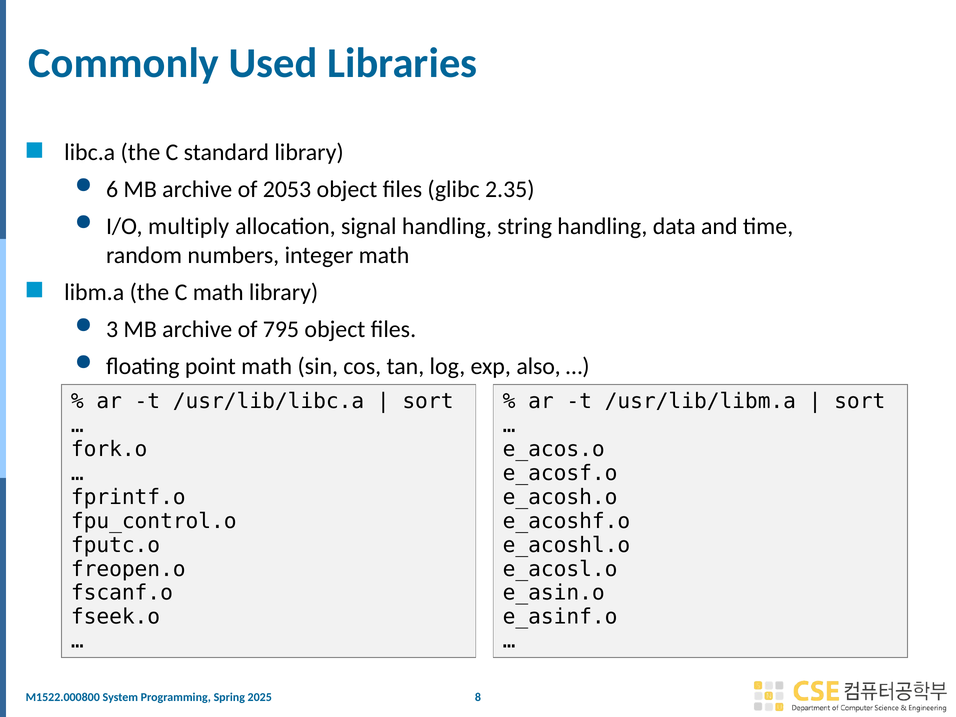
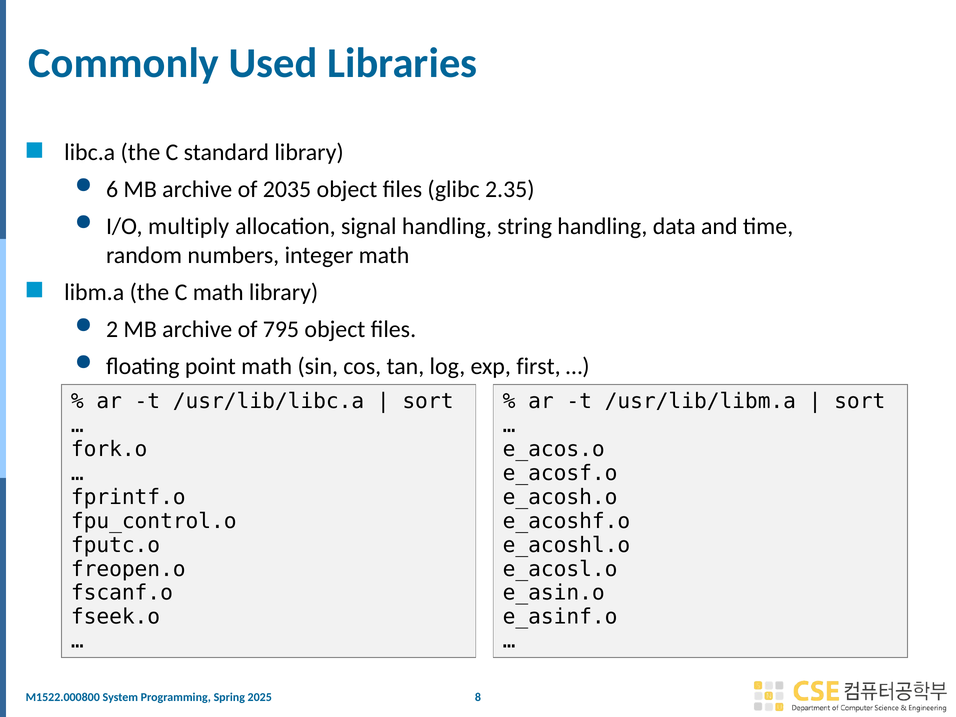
2053: 2053 -> 2035 (287, 190)
3: 3 -> 2 (112, 329)
also: also -> first (538, 366)
